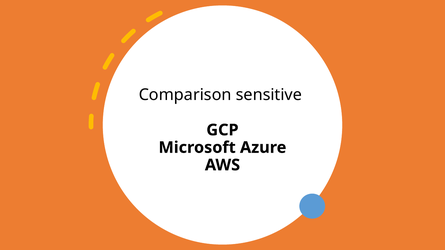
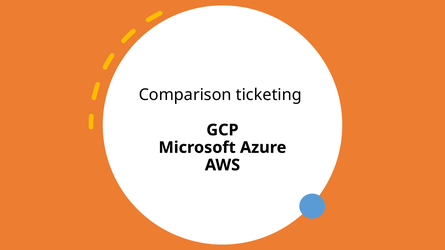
sensitive: sensitive -> ticketing (269, 95)
